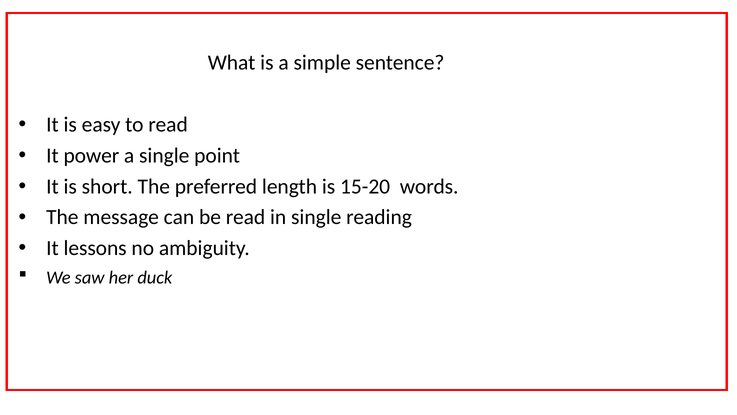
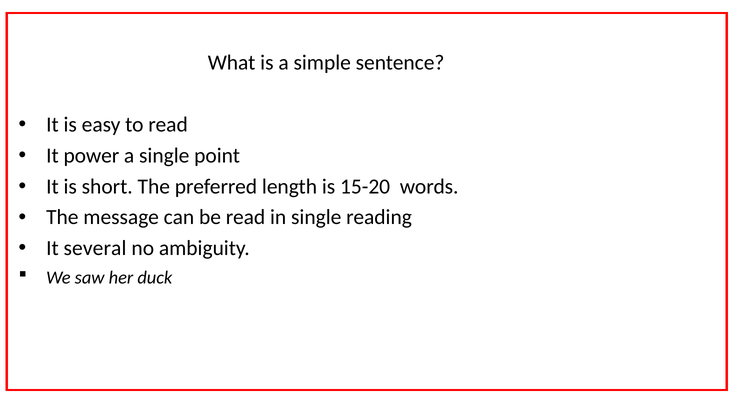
lessons: lessons -> several (95, 248)
